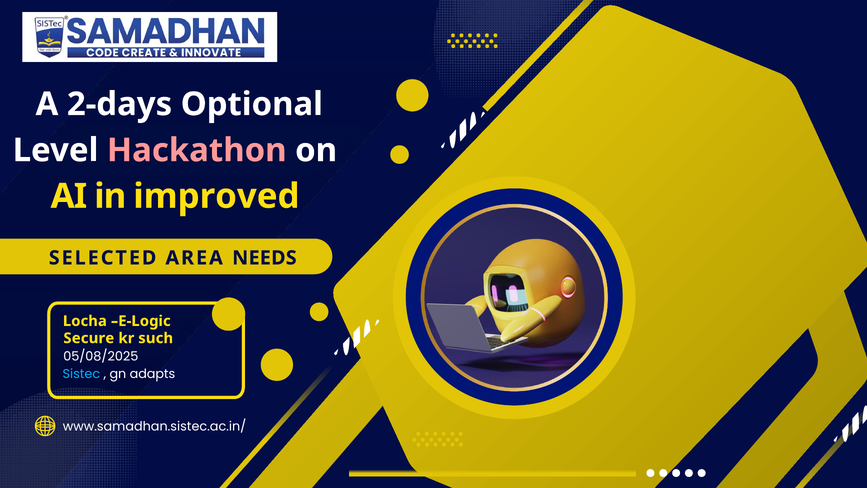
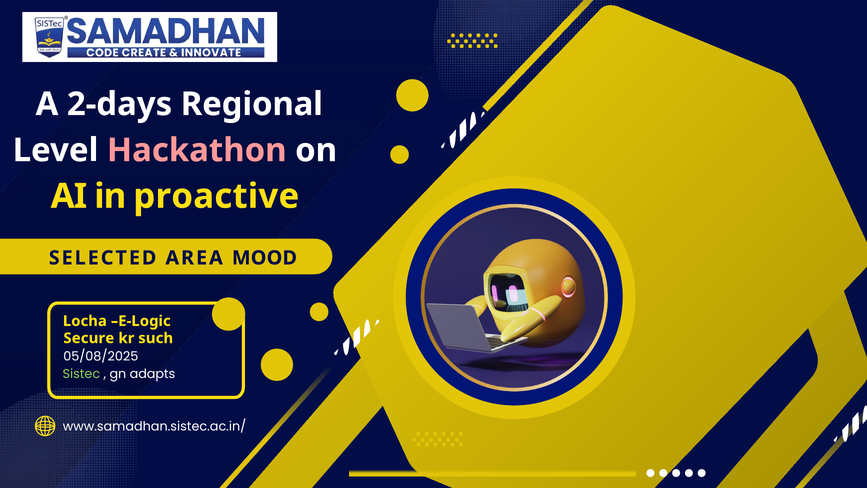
Optional: Optional -> Regional (252, 104)
improved: improved -> proactive (216, 196)
NEEDS: NEEDS -> MOOD (264, 258)
Sistec colour: light blue -> light green (81, 374)
